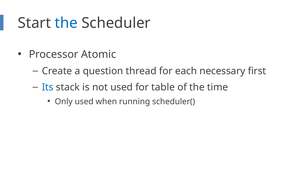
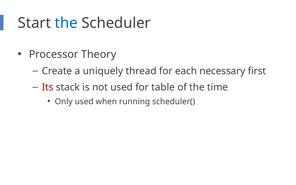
Atomic: Atomic -> Theory (99, 54)
question: question -> uniquely (103, 71)
Its colour: blue -> red (48, 87)
